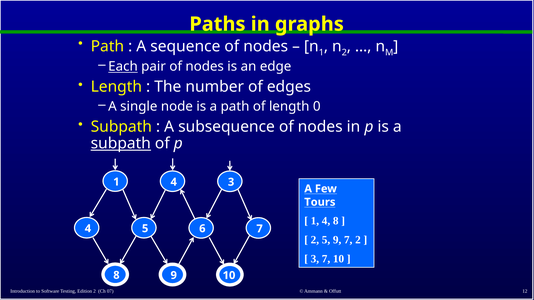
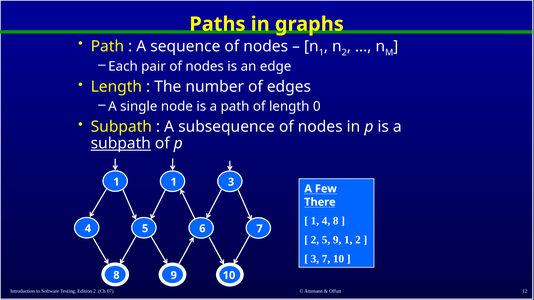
Each underline: present -> none (123, 67)
4: 4 -> 1 (174, 182)
Tours: Tours -> There (320, 202)
7: 7 -> 1 (348, 240)
